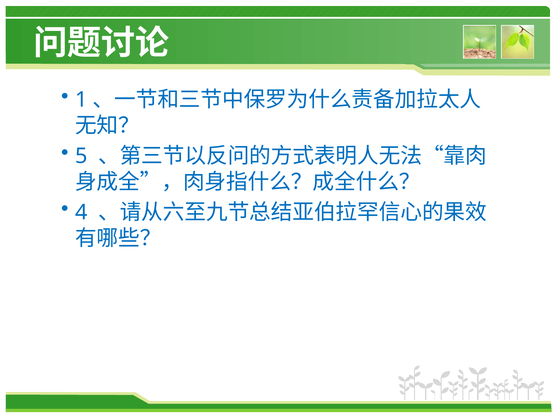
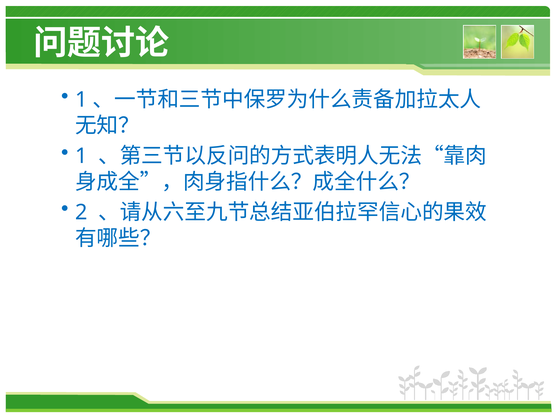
5: 5 -> 1 (81, 156)
4: 4 -> 2 (81, 212)
